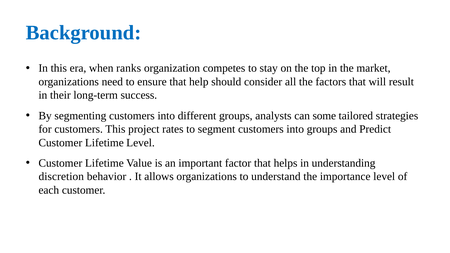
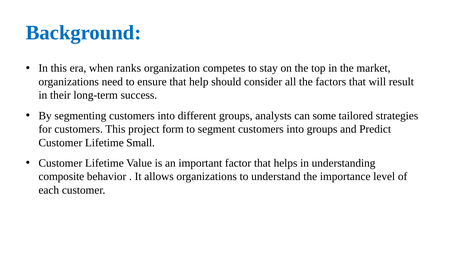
rates: rates -> form (173, 129)
Lifetime Level: Level -> Small (141, 143)
discretion: discretion -> composite (61, 177)
